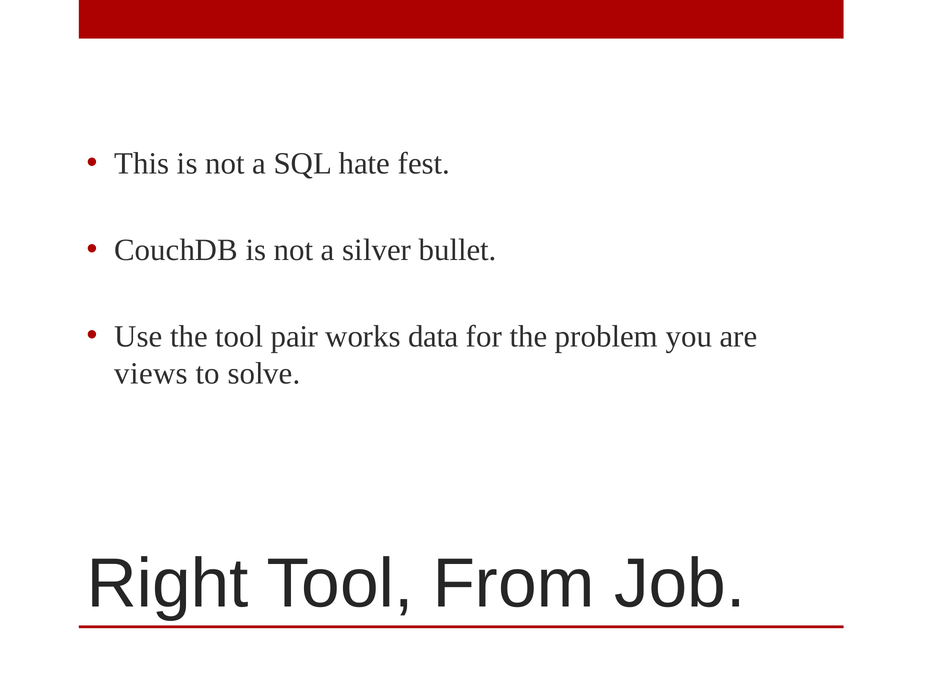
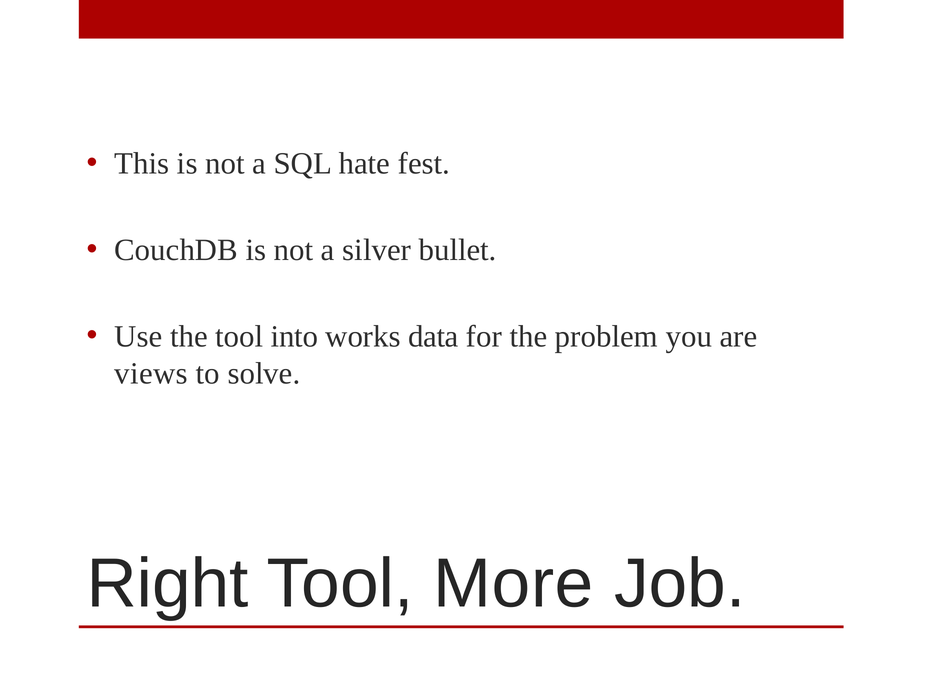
pair: pair -> into (295, 337)
From: From -> More (513, 584)
